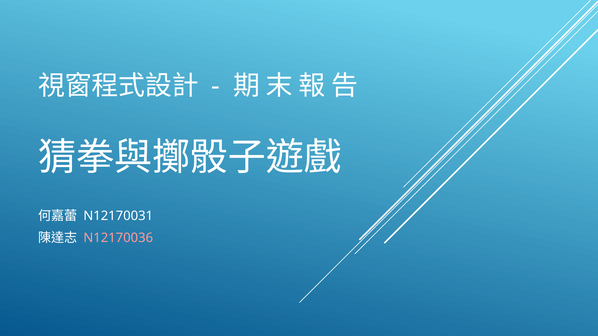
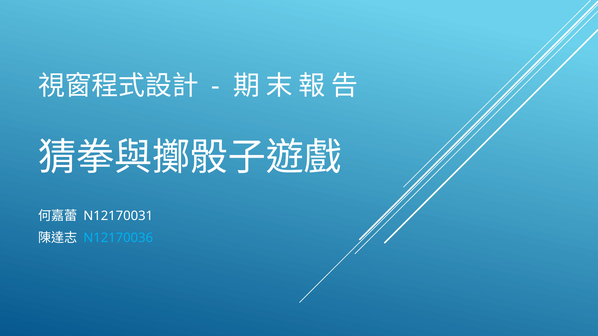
N12170036 colour: pink -> light blue (118, 238)
